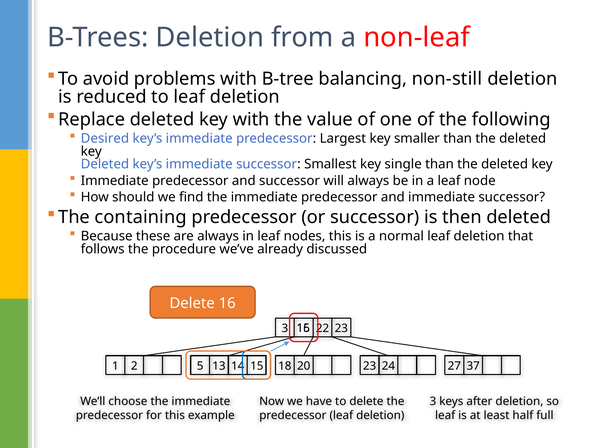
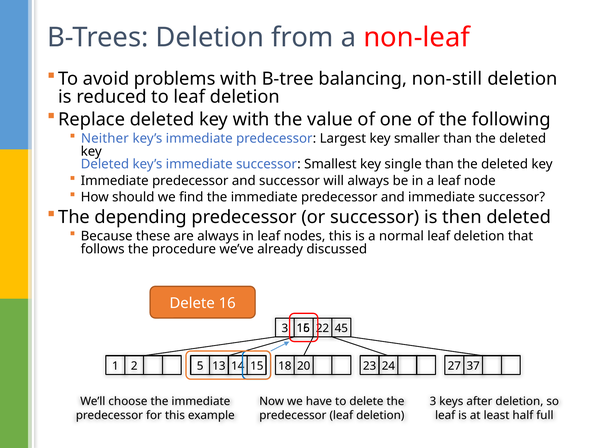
Desired: Desired -> Neither (105, 139)
containing: containing -> depending (141, 217)
23: 23 -> 45 (341, 329)
